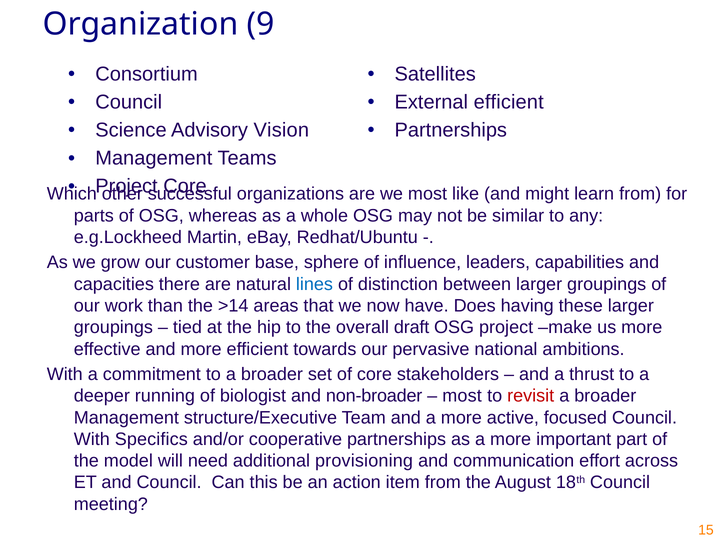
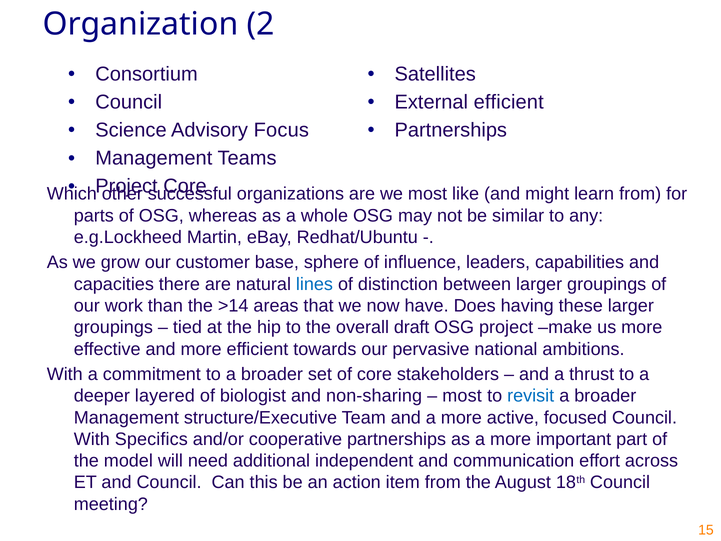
9: 9 -> 2 (261, 24)
Vision: Vision -> Focus (281, 130)
running: running -> layered (165, 396)
non-broader: non-broader -> non-sharing (374, 396)
revisit colour: red -> blue (531, 396)
provisioning: provisioning -> independent (364, 461)
